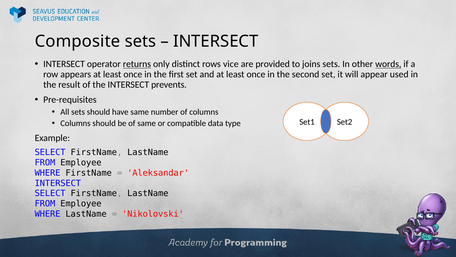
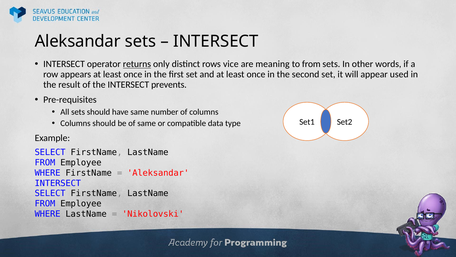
Composite: Composite -> Aleksandar (78, 41)
provided: provided -> meaning (273, 64)
to joins: joins -> from (311, 64)
words underline: present -> none (388, 64)
